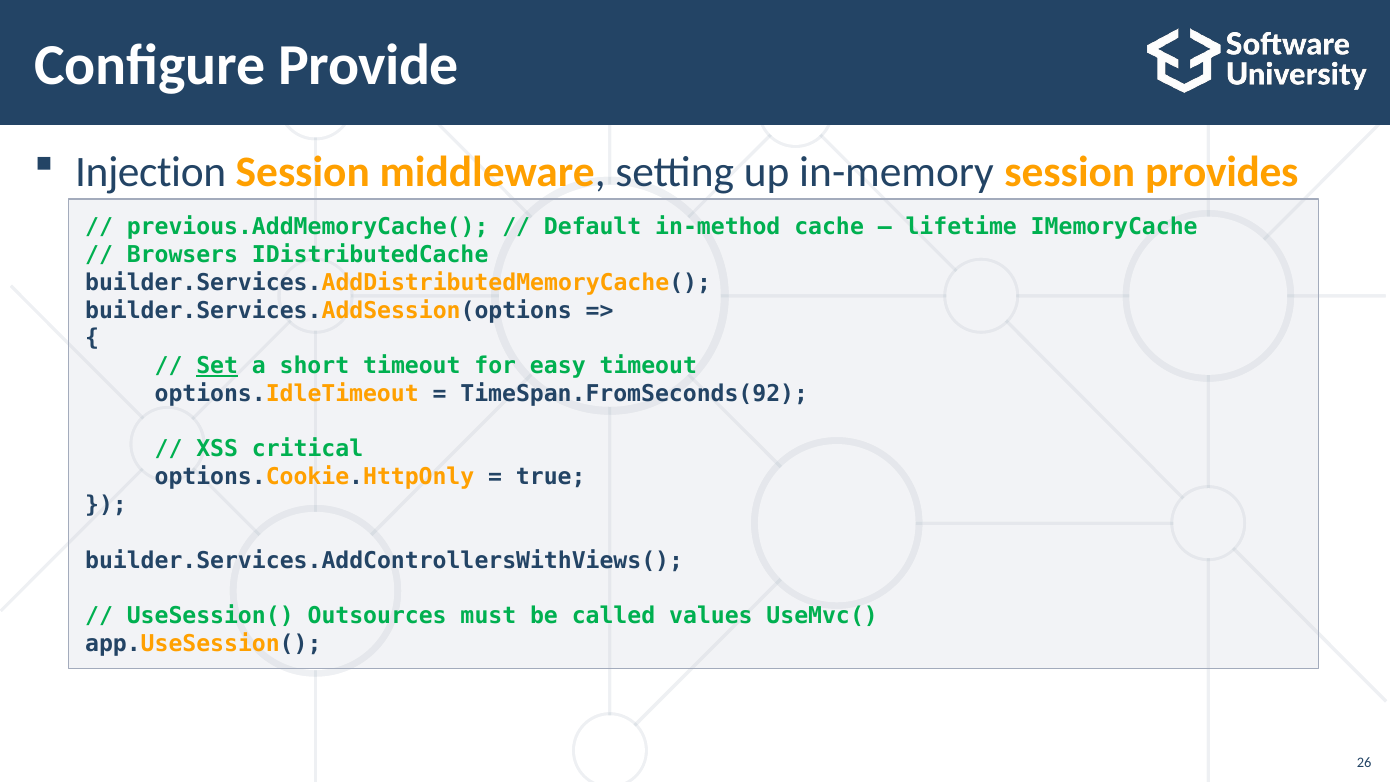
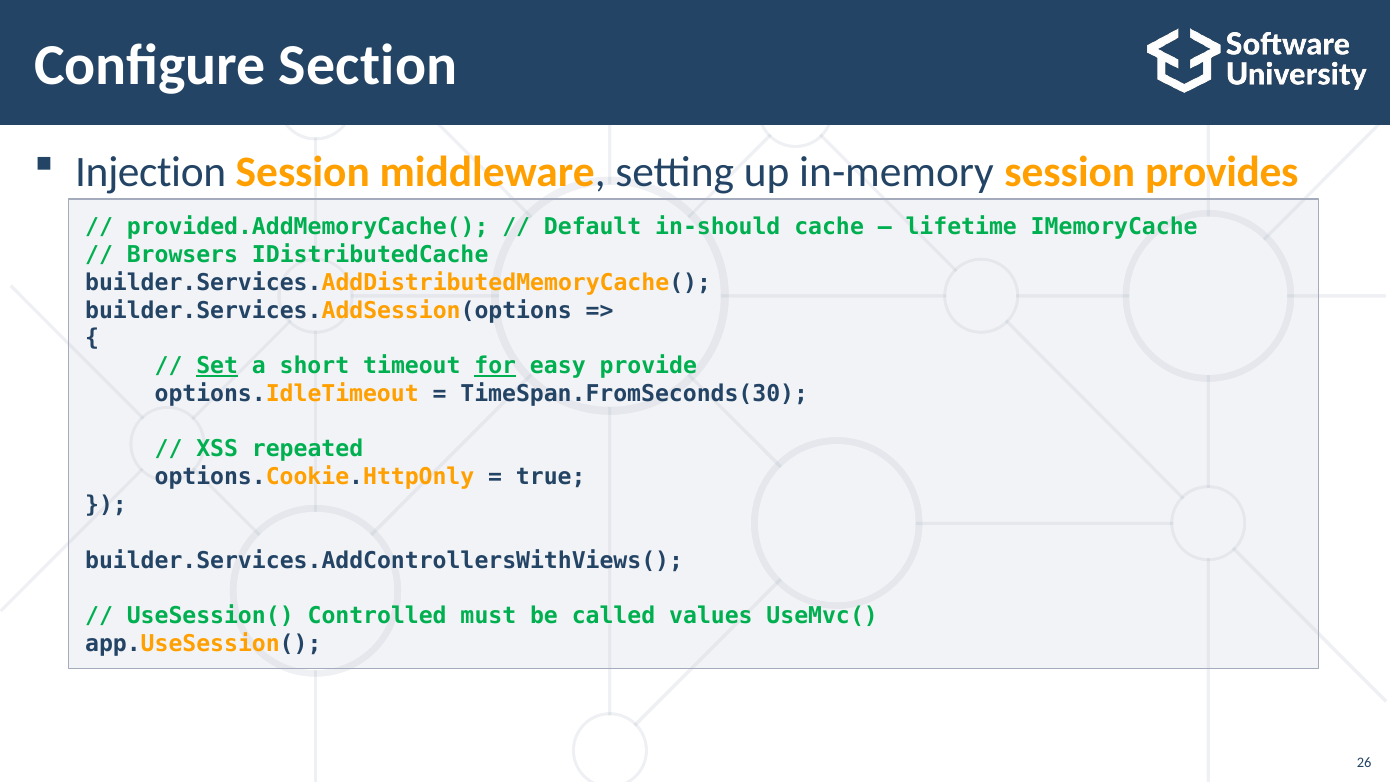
Provide: Provide -> Section (368, 66)
previous.AddMemoryCache(: previous.AddMemoryCache( -> provided.AddMemoryCache( (308, 227)
in-method: in-method -> in-should (718, 227)
for underline: none -> present (495, 366)
easy timeout: timeout -> provide (648, 366)
TimeSpan.FromSeconds(92: TimeSpan.FromSeconds(92 -> TimeSpan.FromSeconds(30 (634, 394)
critical: critical -> repeated (308, 449)
Outsources: Outsources -> Controlled (377, 616)
